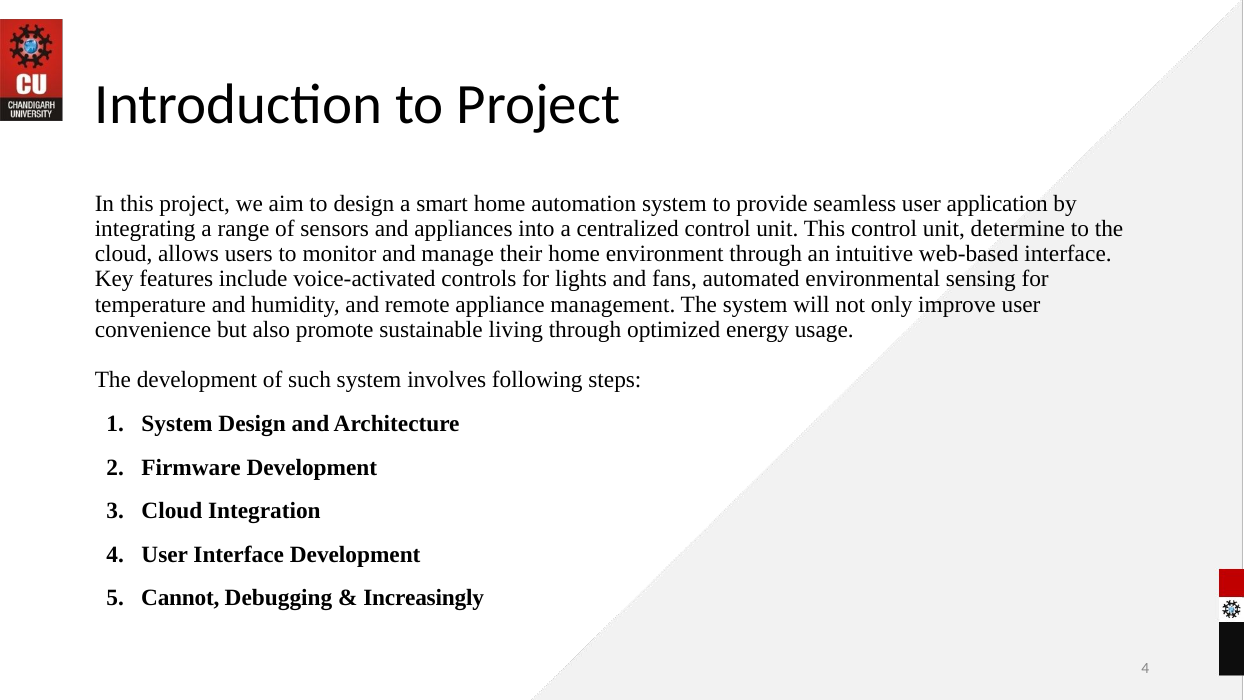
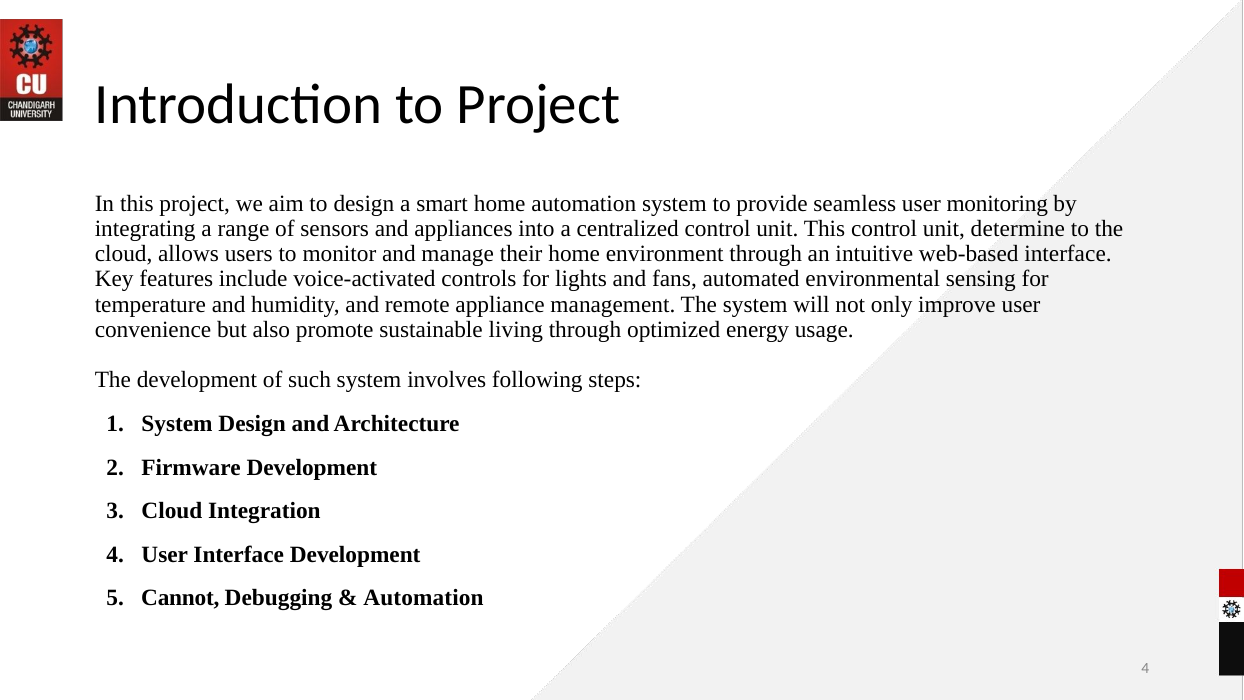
application: application -> monitoring (997, 203)
Increasingly: Increasingly -> Automation (423, 598)
